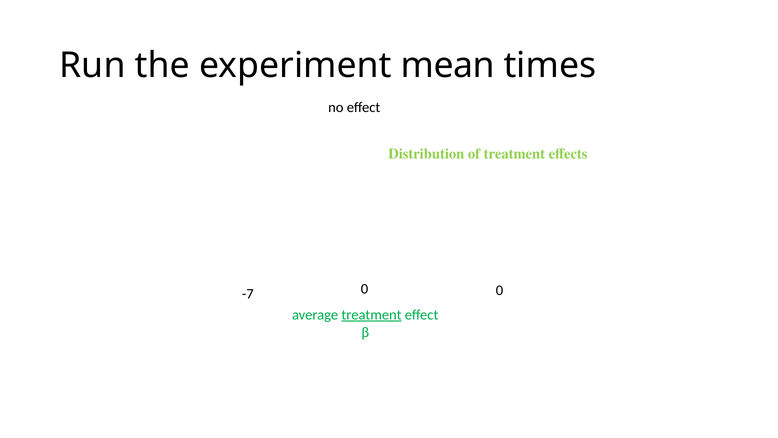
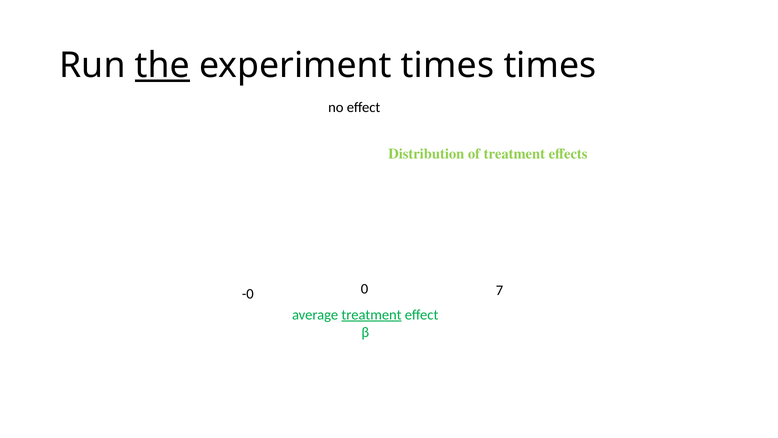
the underline: none -> present (162, 65)
experiment mean: mean -> times (448, 65)
-7: -7 -> -0 (248, 294)
0 0: 0 -> 7 (500, 290)
